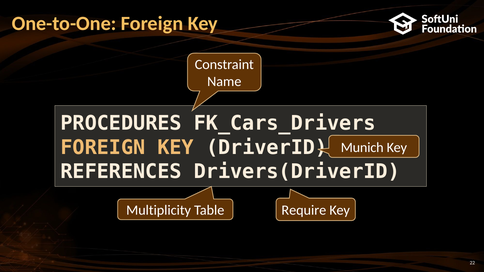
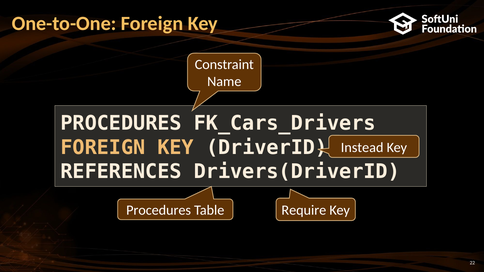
Munich: Munich -> Instead (362, 148)
Multiplicity: Multiplicity -> Procedures (159, 211)
